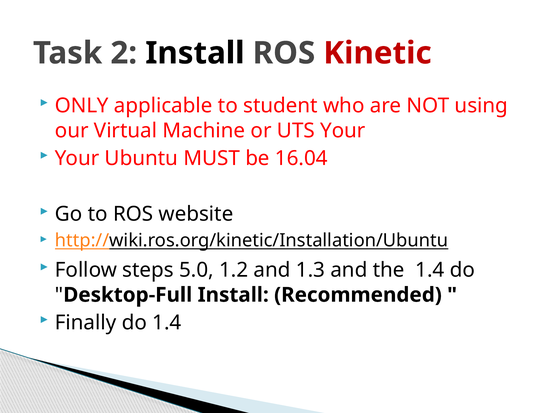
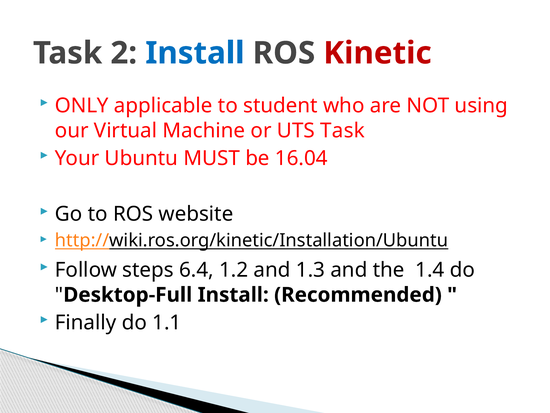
Install colour: black -> blue (195, 53)
UTS Your: Your -> Task (343, 130)
5.0: 5.0 -> 6.4 (196, 270)
do 1.4: 1.4 -> 1.1 (167, 322)
